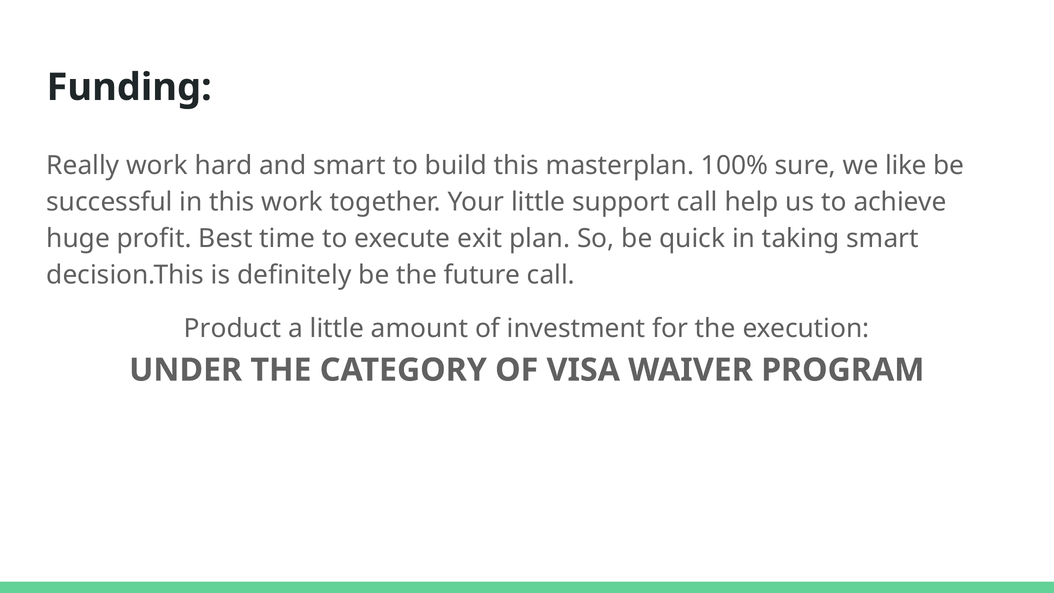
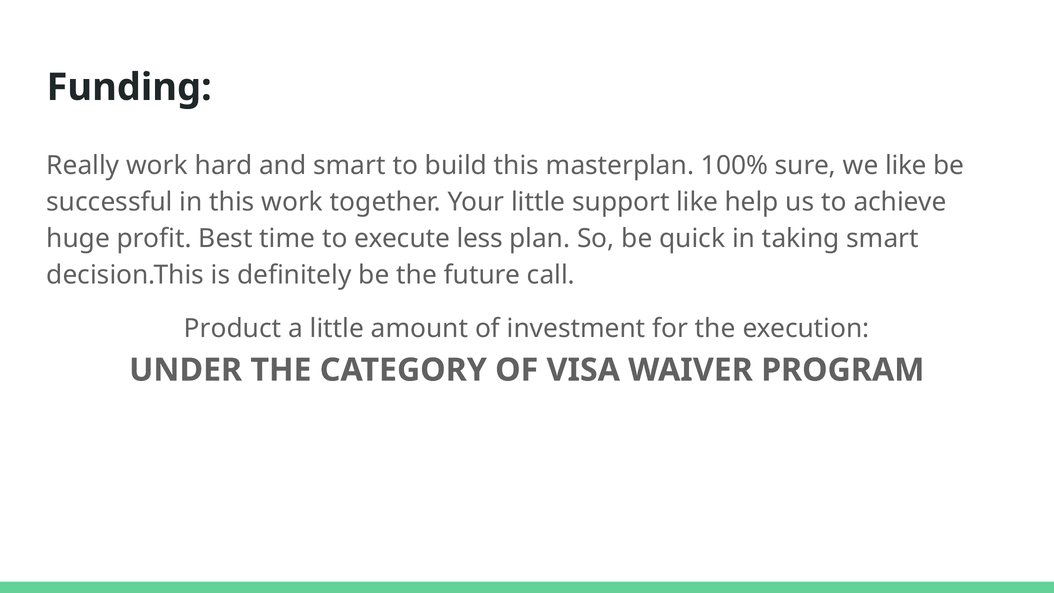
support call: call -> like (697, 202)
exit: exit -> less (480, 238)
